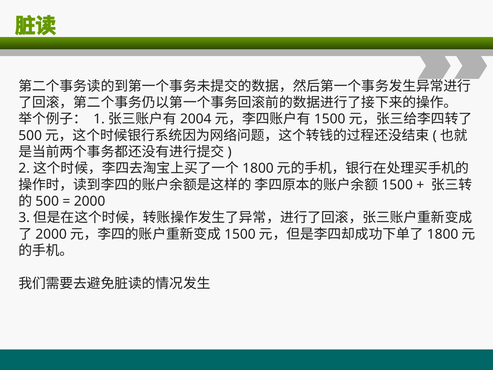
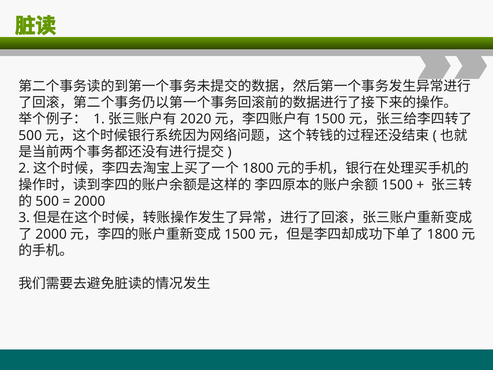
2004: 2004 -> 2020 (196, 119)
